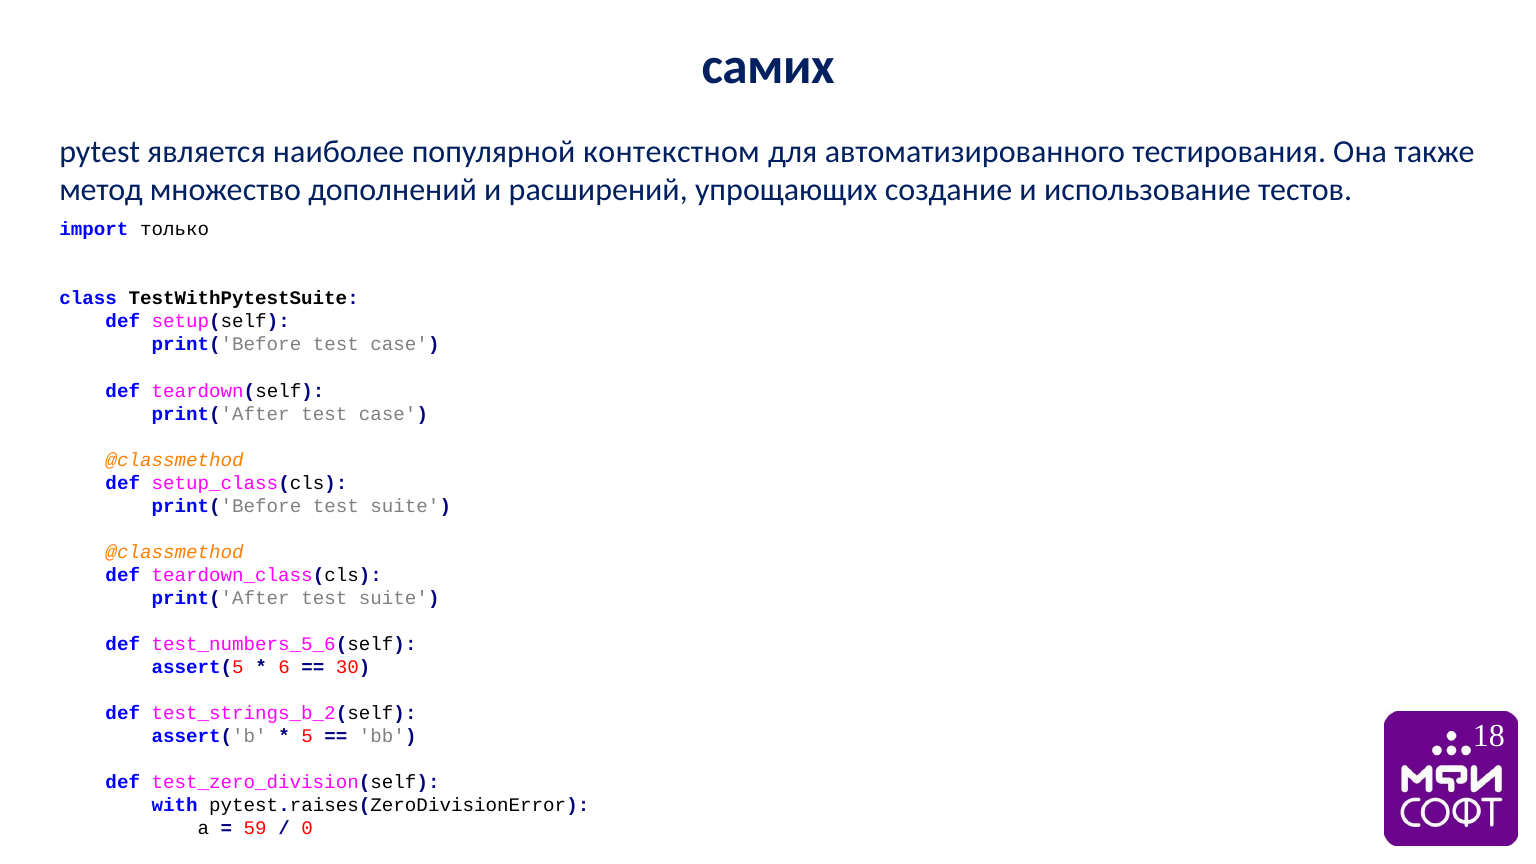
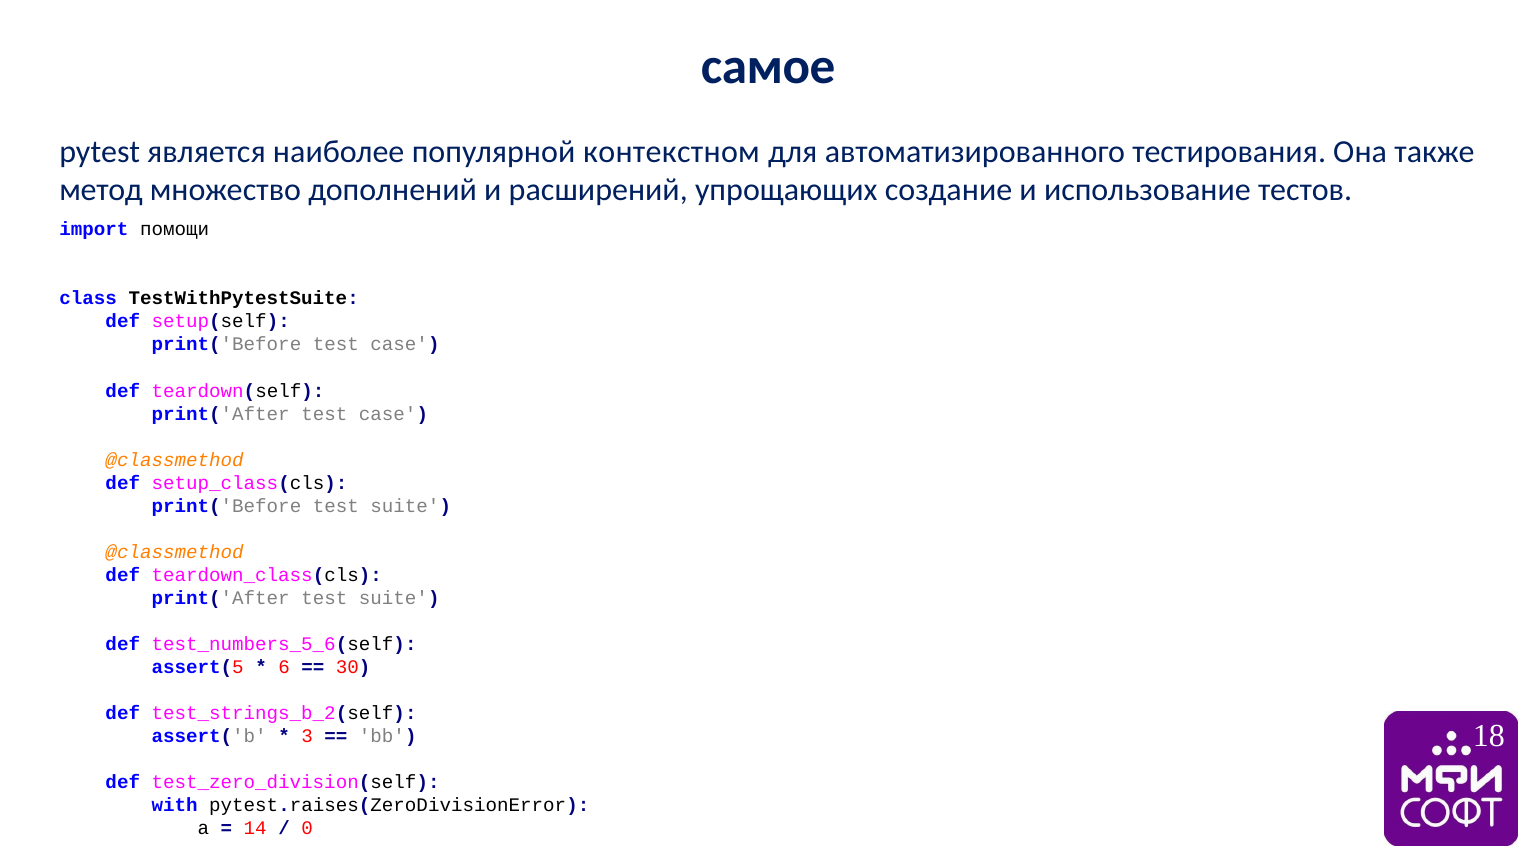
самих: самих -> самое (768, 66)
только: только -> помощи (175, 229)
5: 5 -> 3 (307, 736)
59: 59 -> 14 (255, 828)
